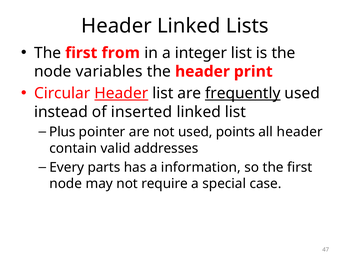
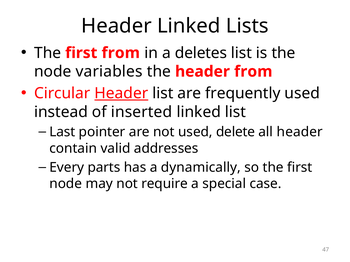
integer: integer -> deletes (201, 53)
header print: print -> from (253, 72)
frequently underline: present -> none (243, 93)
Plus: Plus -> Last (62, 132)
points: points -> delete (236, 132)
information: information -> dynamically (201, 168)
